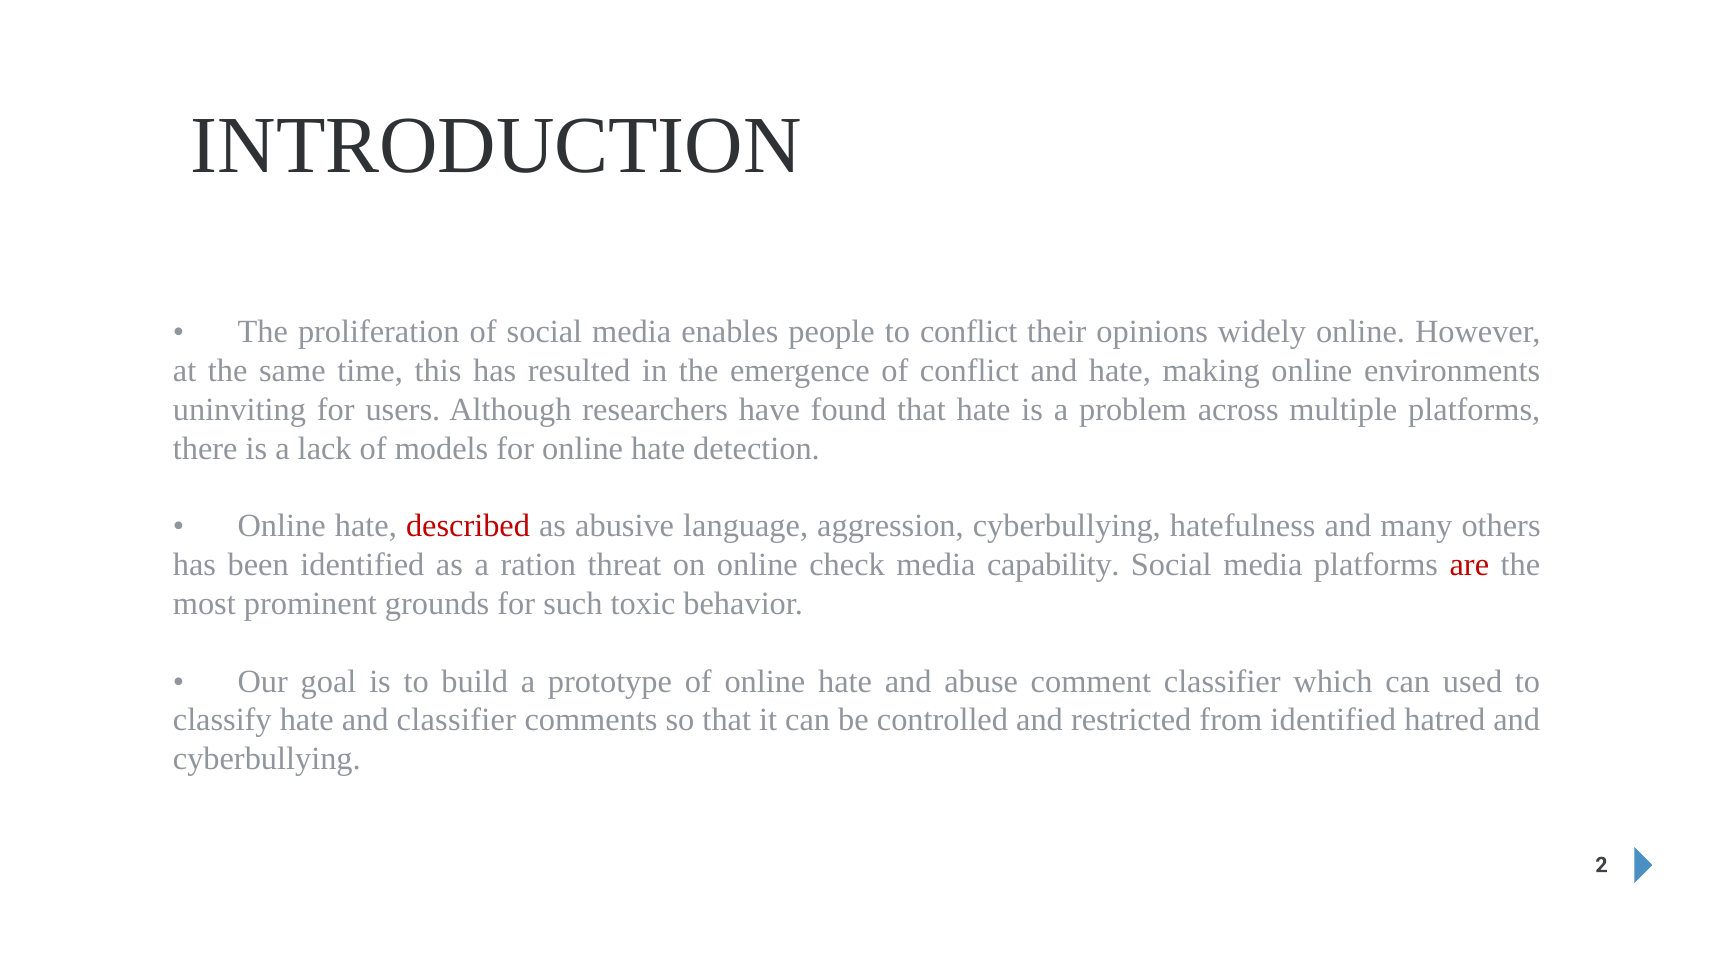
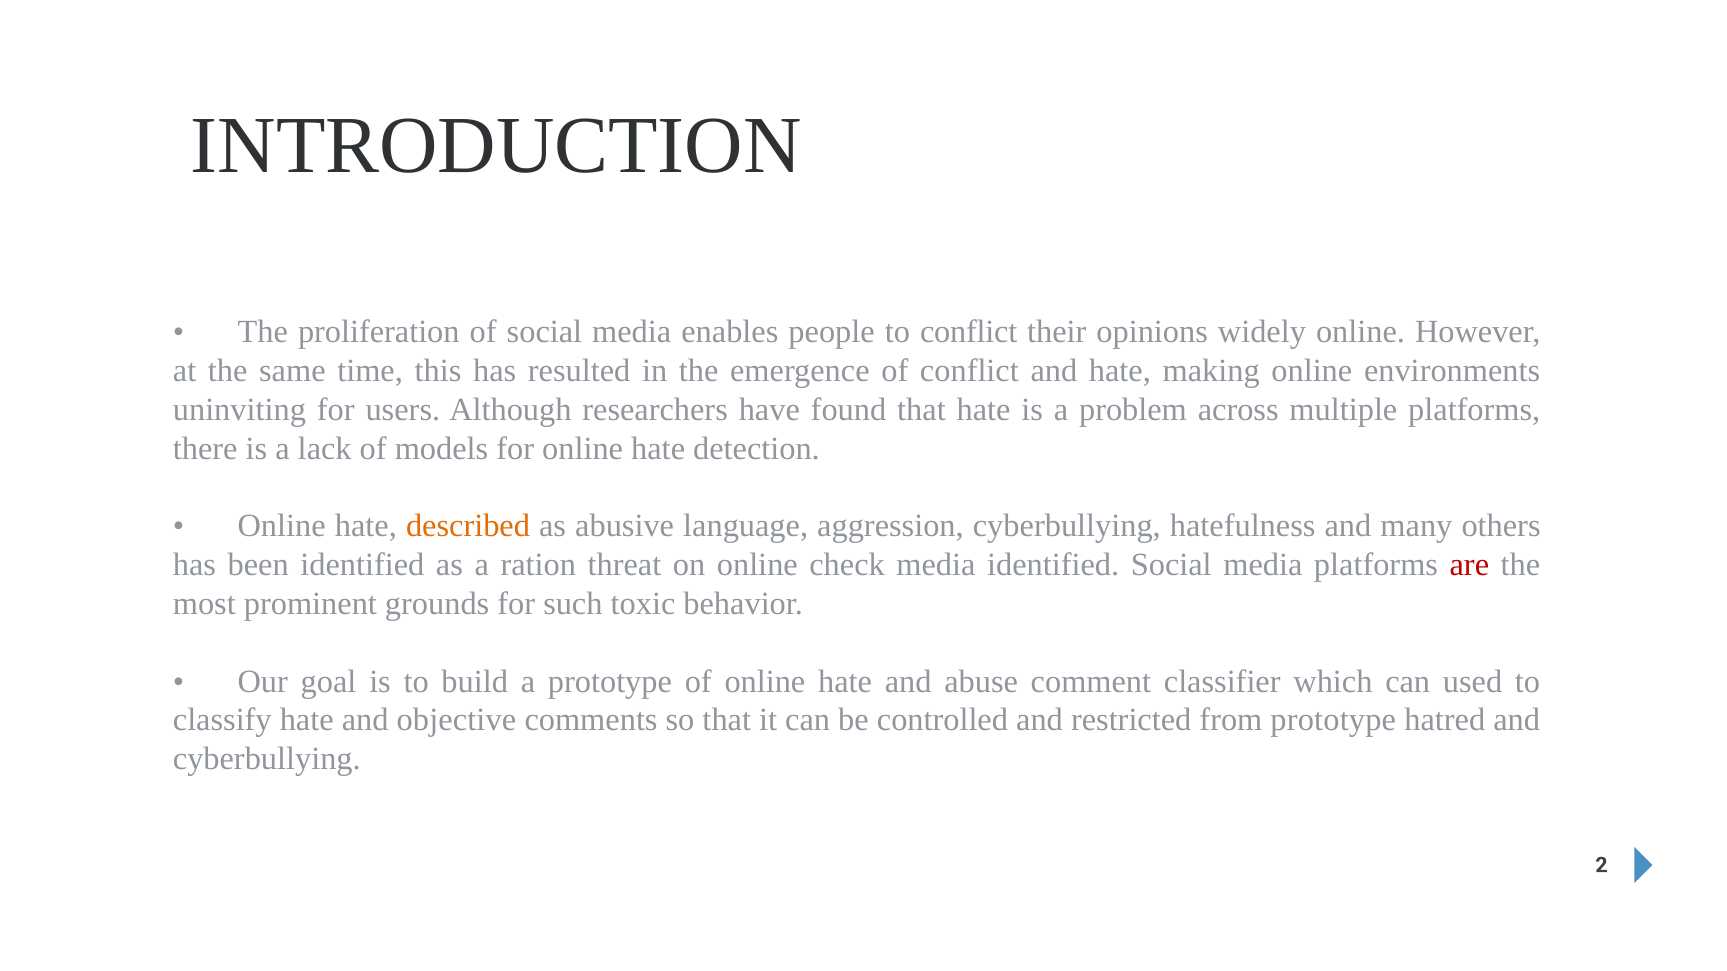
described colour: red -> orange (468, 526)
media capability: capability -> identified (1053, 565)
and classifier: classifier -> objective (456, 721)
from identified: identified -> prototype (1333, 721)
